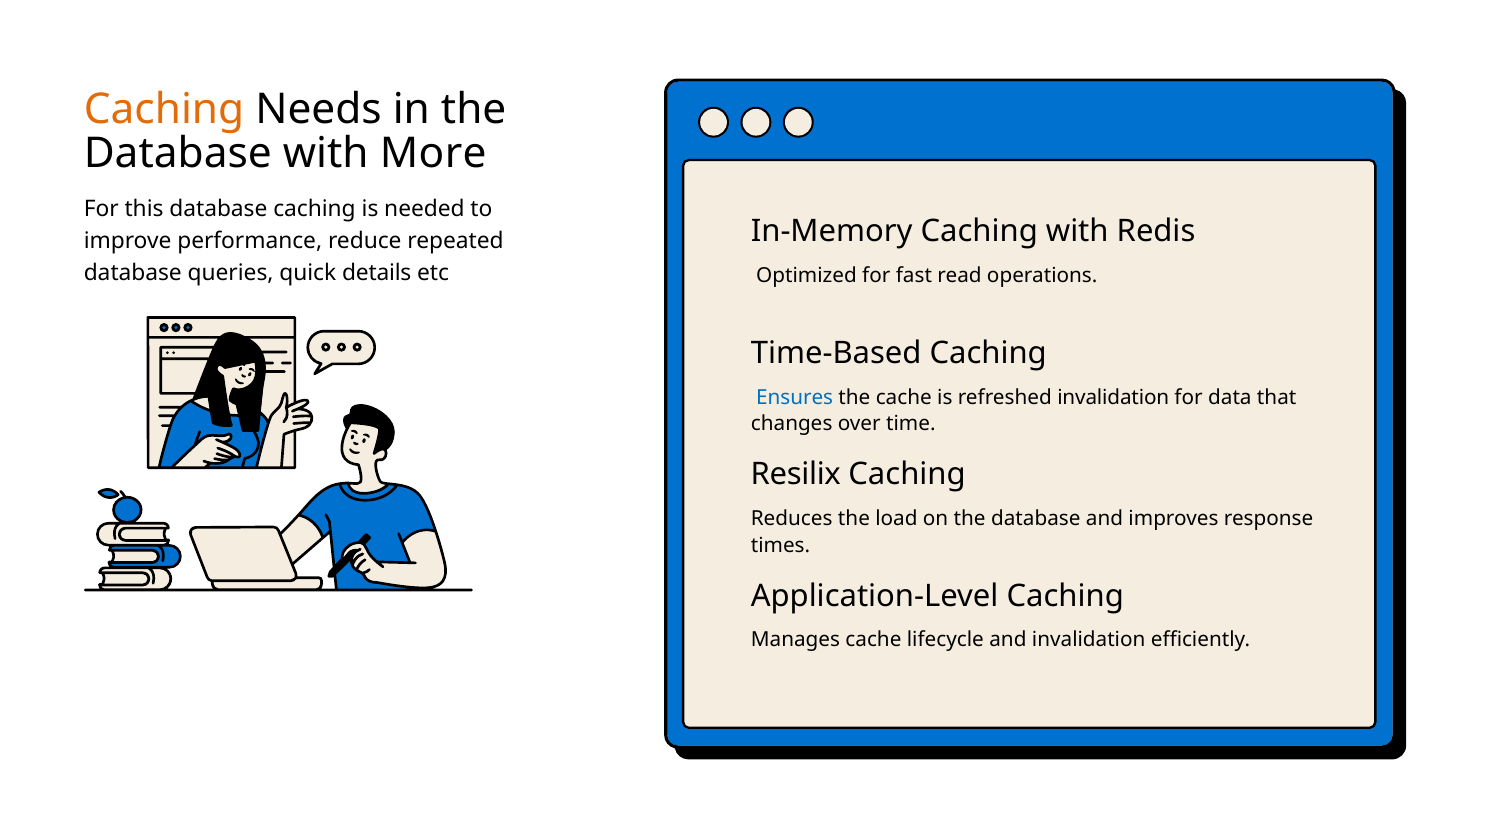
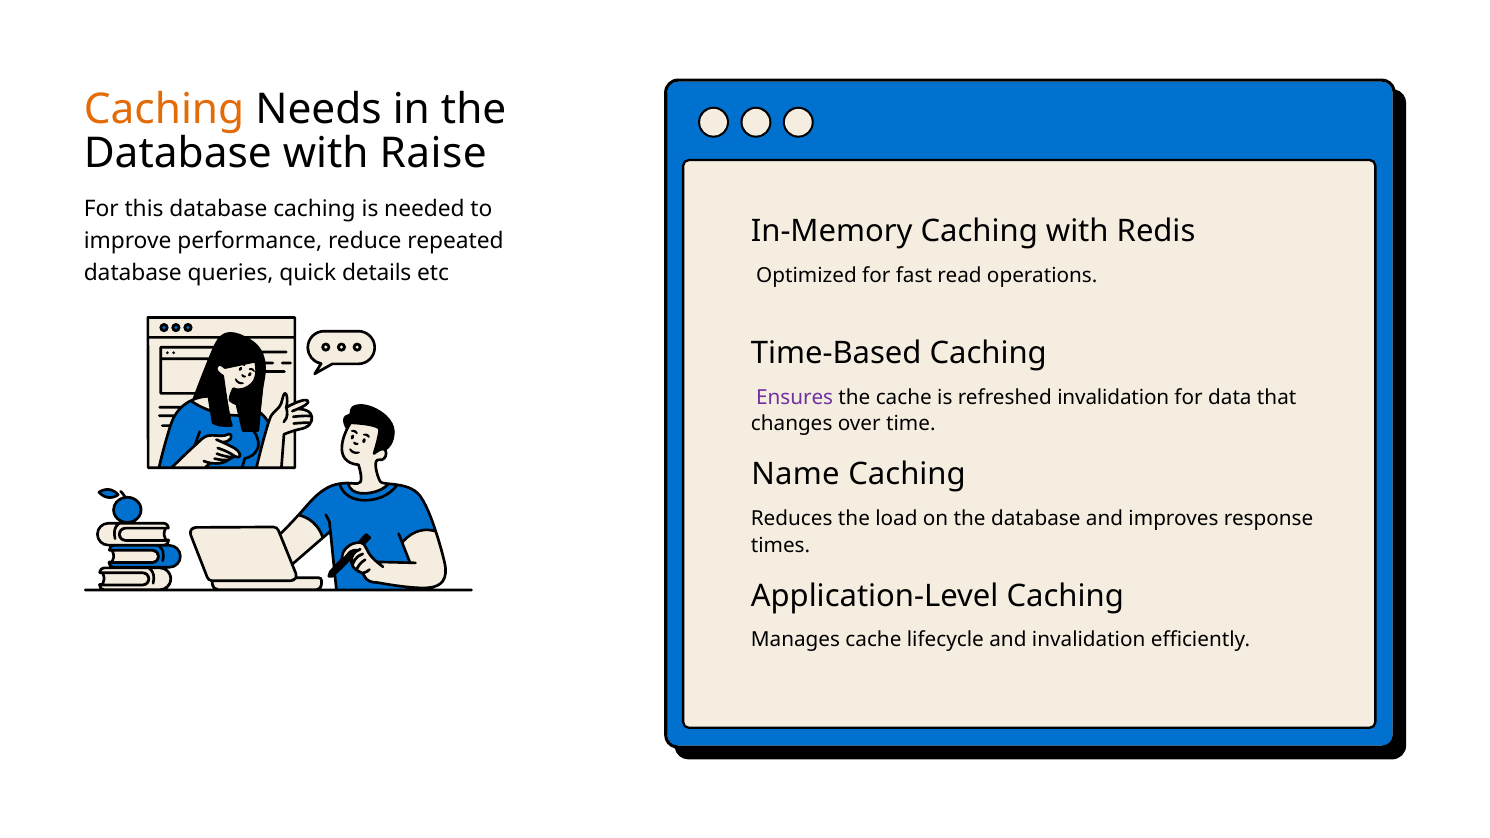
More: More -> Raise (433, 154)
Ensures colour: blue -> purple (795, 397)
Resilix: Resilix -> Name (795, 475)
